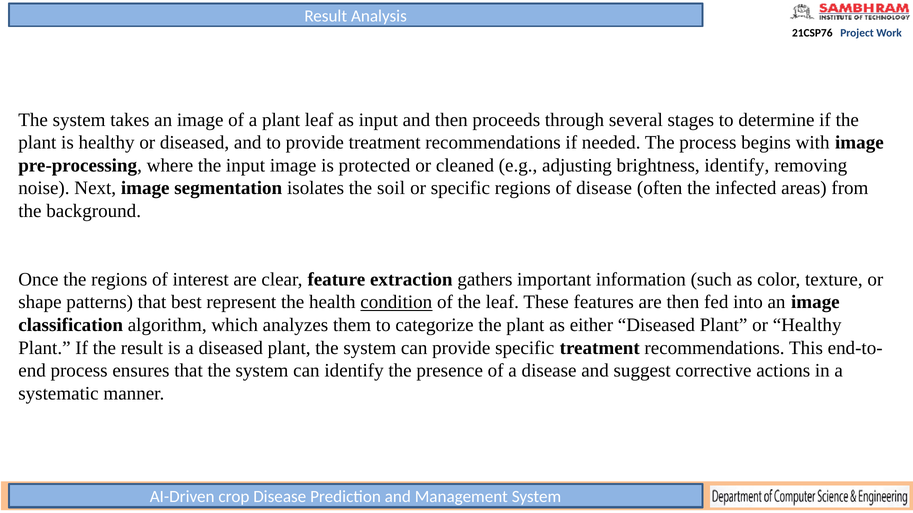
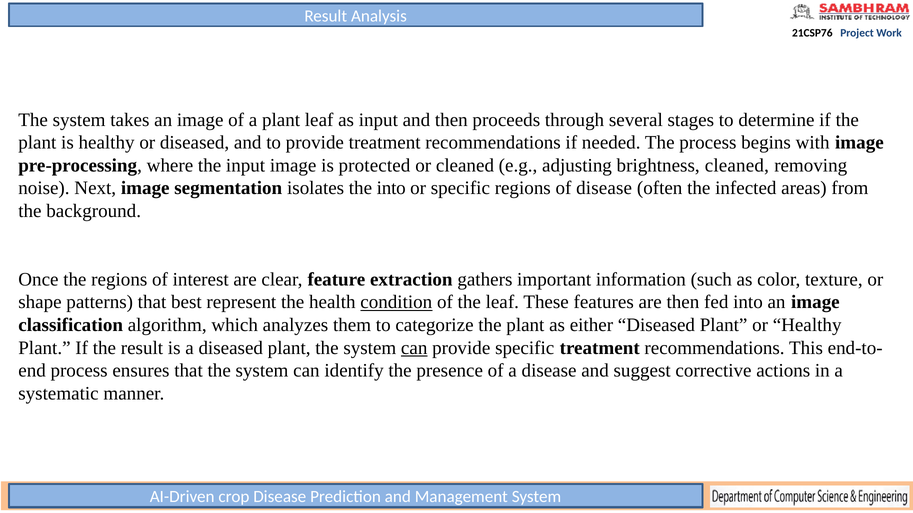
brightness identify: identify -> cleaned (737, 166)
the soil: soil -> into (391, 188)
can underline: none -> present (414, 348)
